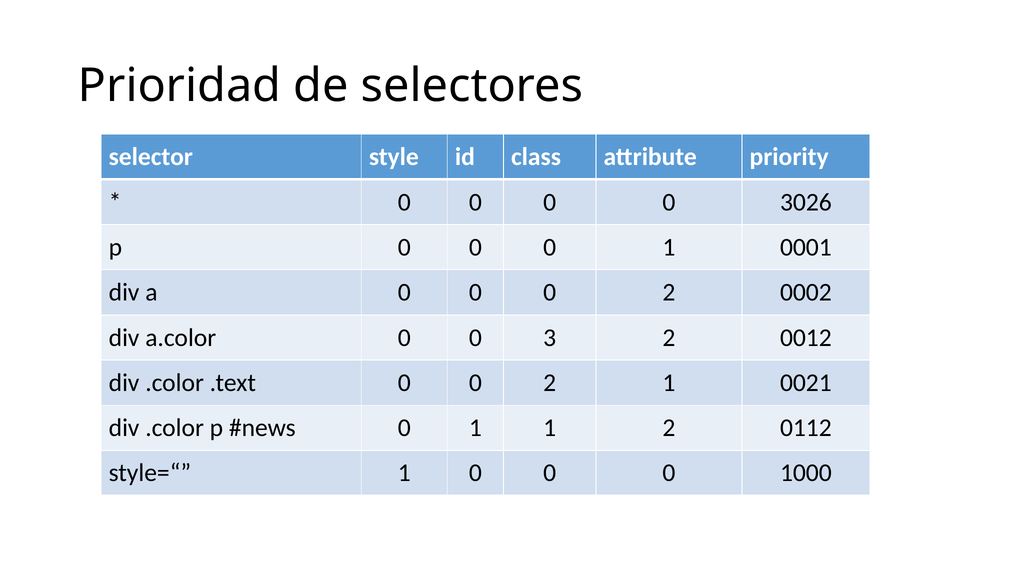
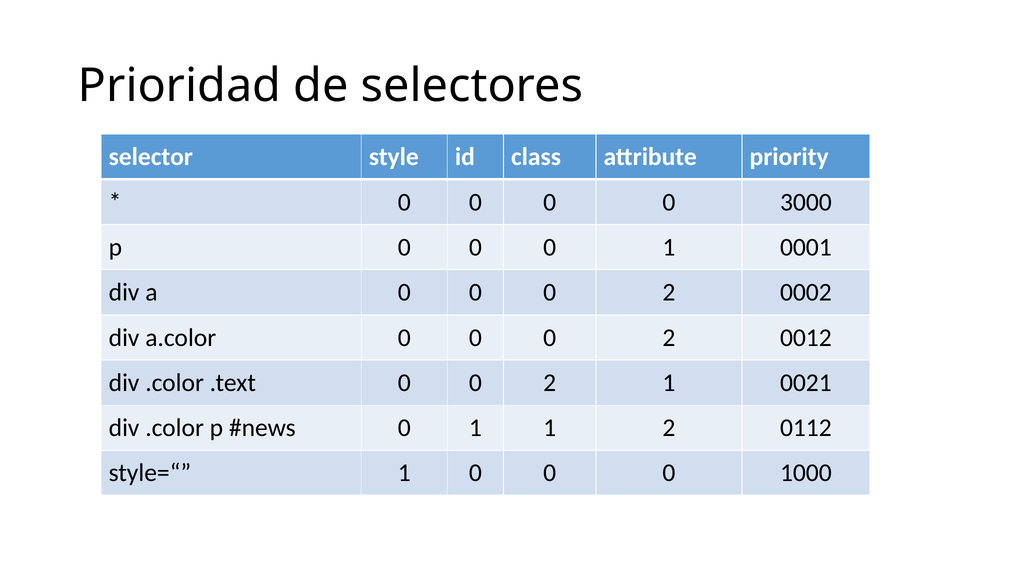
3026: 3026 -> 3000 (806, 202)
a.color 0 0 3: 3 -> 0 (550, 338)
